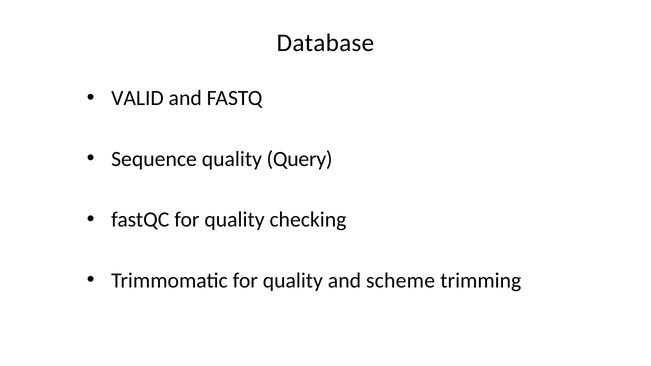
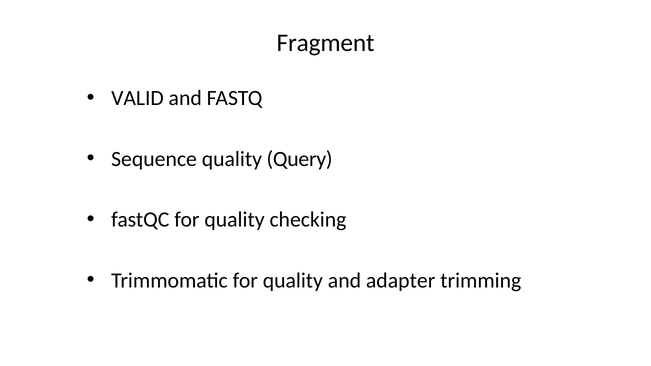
Database: Database -> Fragment (326, 43)
scheme: scheme -> adapter (401, 281)
